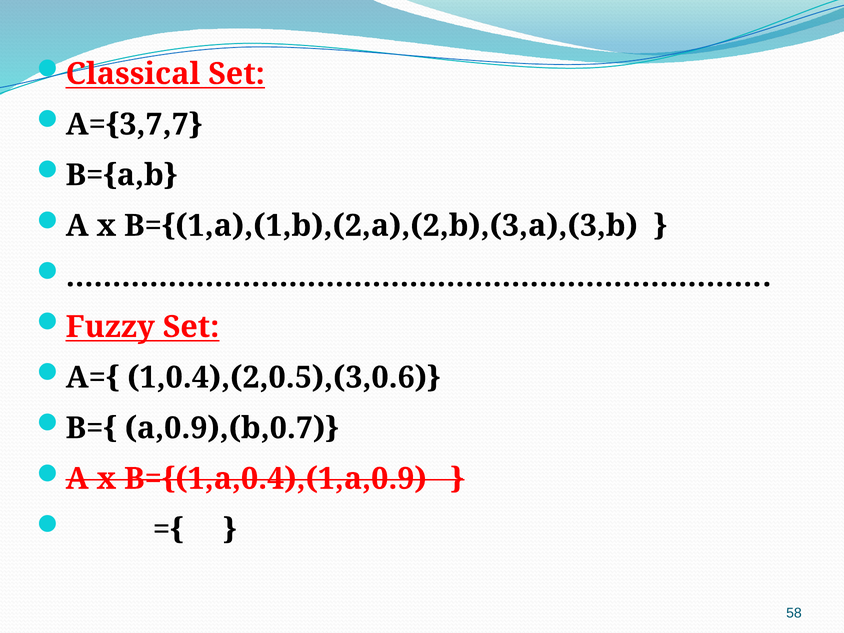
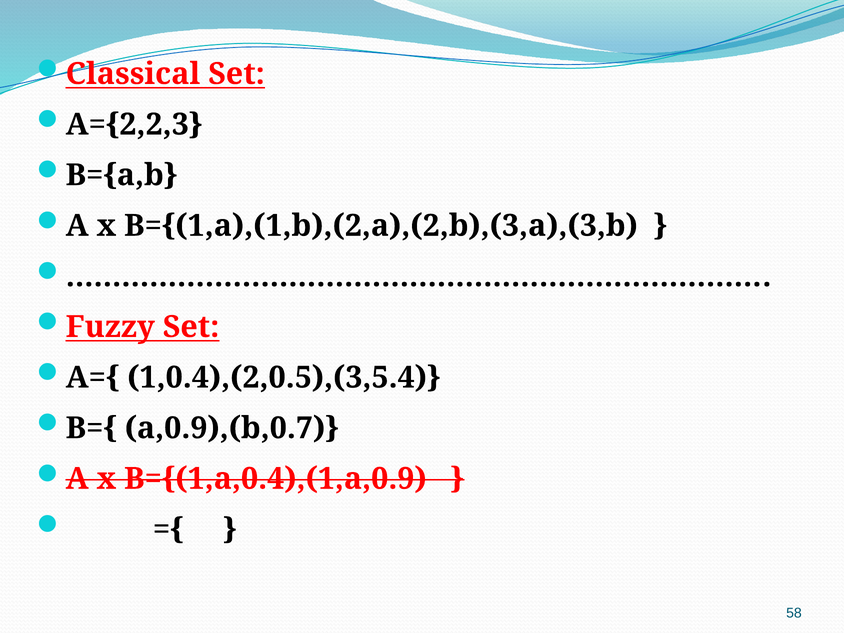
A={3,7,7: A={3,7,7 -> A={2,2,3 (134, 124)
1,0.4),(2,0.5),(3,0.6: 1,0.4),(2,0.5),(3,0.6 -> 1,0.4),(2,0.5),(3,5.4 (284, 378)
